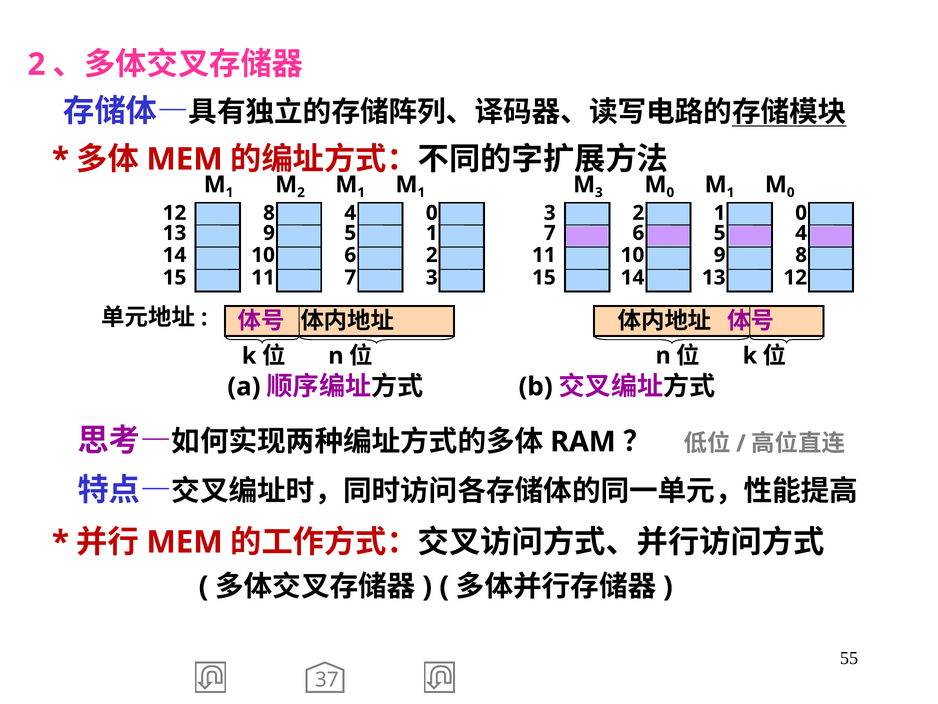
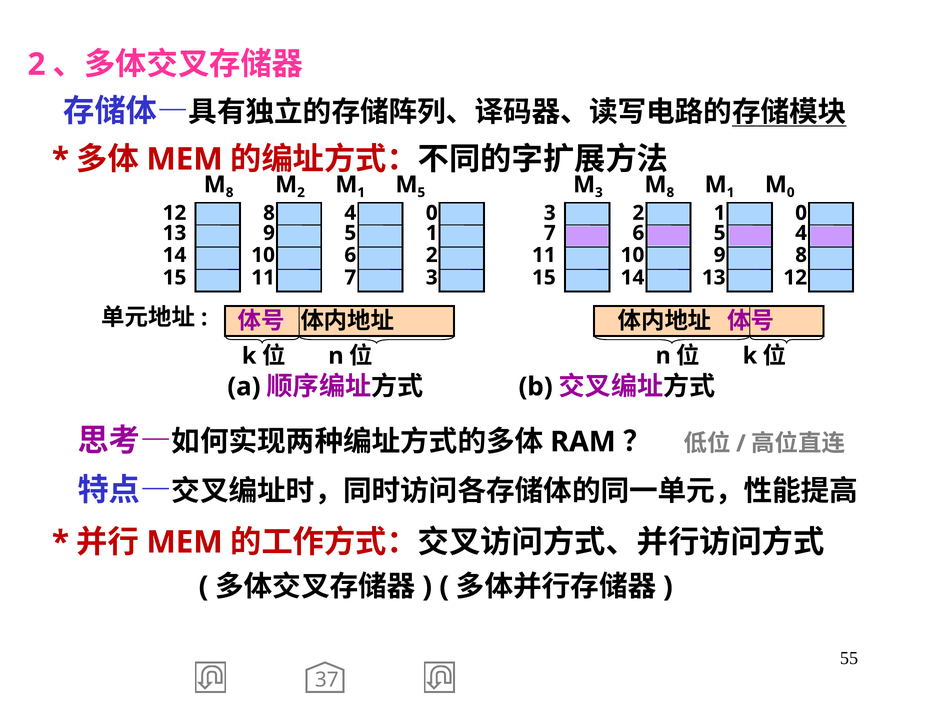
1: 1 -> 8 (230, 192)
1: 1 -> 5 (421, 192)
0: 0 -> 8 (670, 192)
